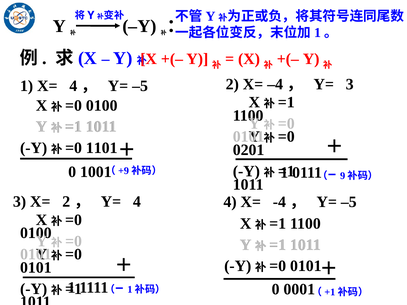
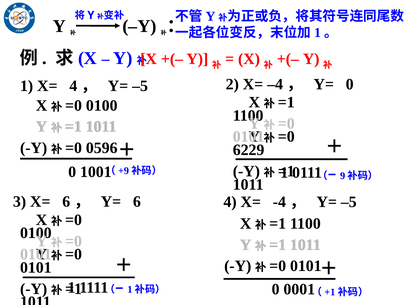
Y= 3: 3 -> 0 (350, 84)
1101: 1101 -> 0596 (102, 148)
0201: 0201 -> 6229 (249, 150)
X= 2: 2 -> 6 (66, 202)
Y= 4: 4 -> 6 (137, 202)
